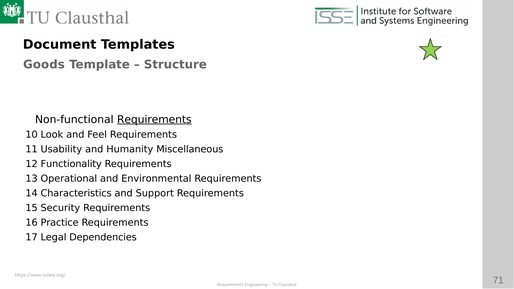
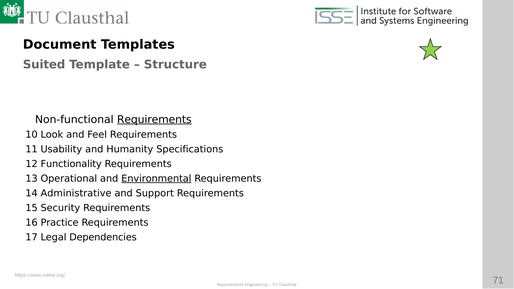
Goods: Goods -> Suited (44, 65)
Miscellaneous: Miscellaneous -> Specifications (190, 149)
Environmental underline: none -> present (156, 179)
Characteristics: Characteristics -> Administrative (76, 193)
